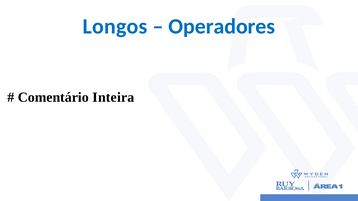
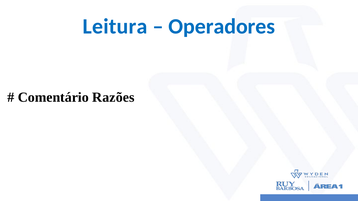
Longos: Longos -> Leitura (115, 26)
Inteira: Inteira -> Razões (113, 98)
